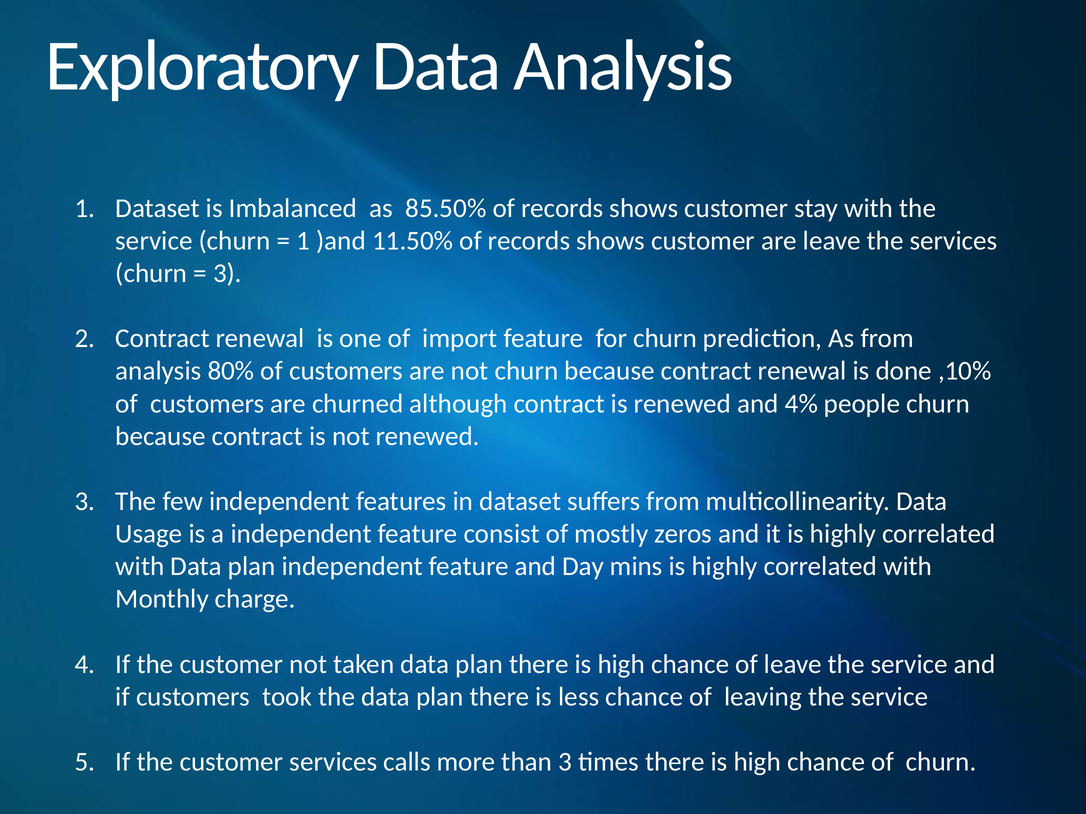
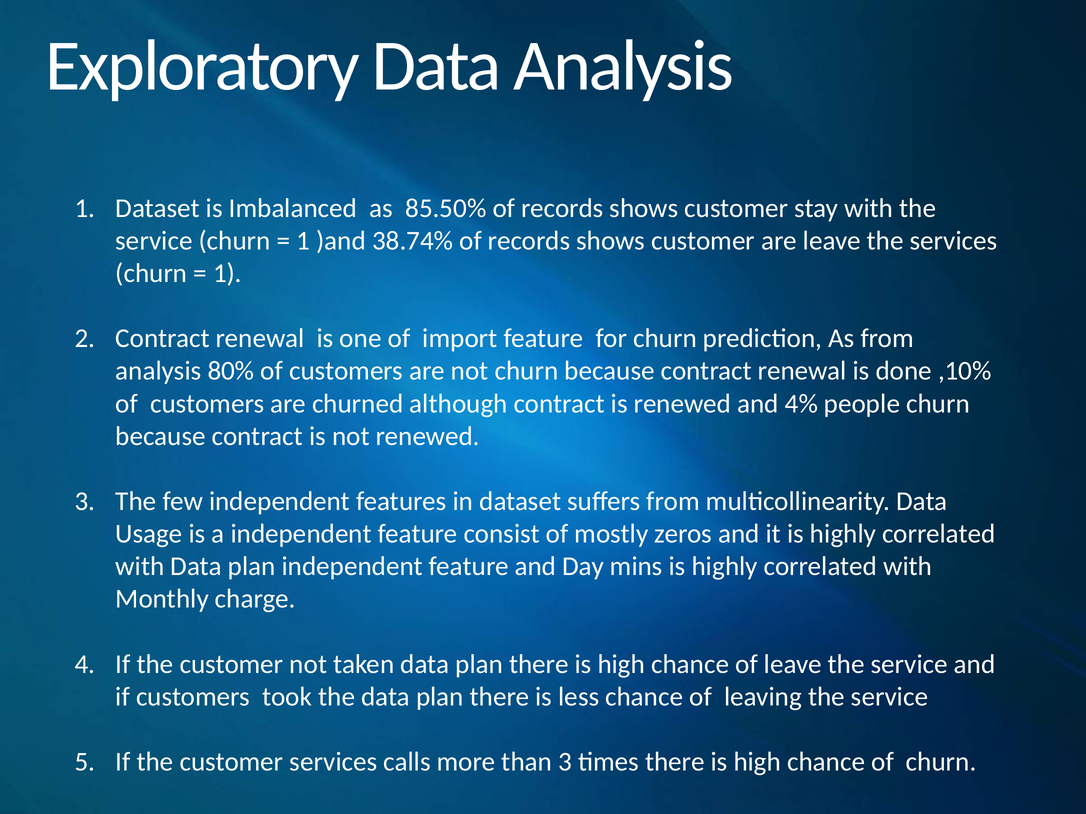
11.50%: 11.50% -> 38.74% (413, 241)
3: 3 -> 1 (227, 274)
